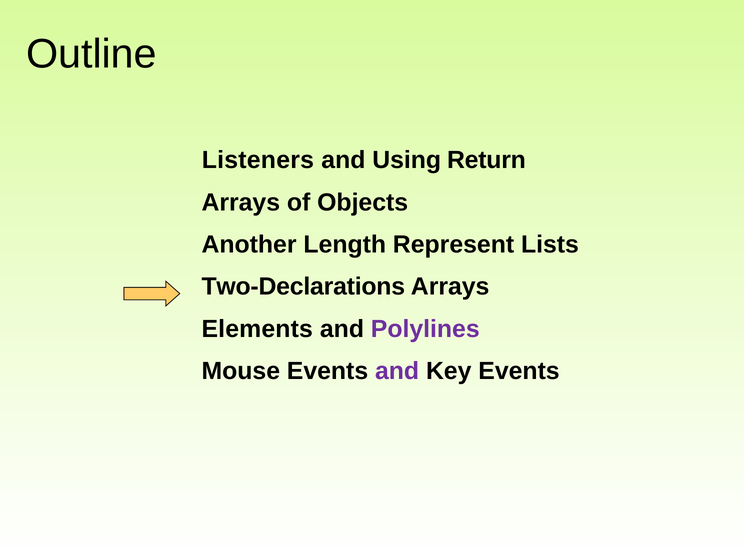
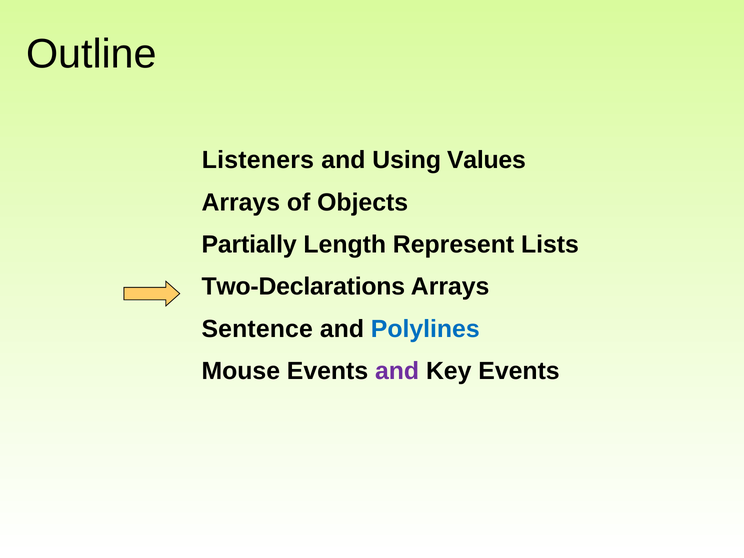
Return: Return -> Values (486, 160)
Another: Another -> Partially (249, 245)
Elements: Elements -> Sentence (257, 329)
Polylines colour: purple -> blue (425, 329)
